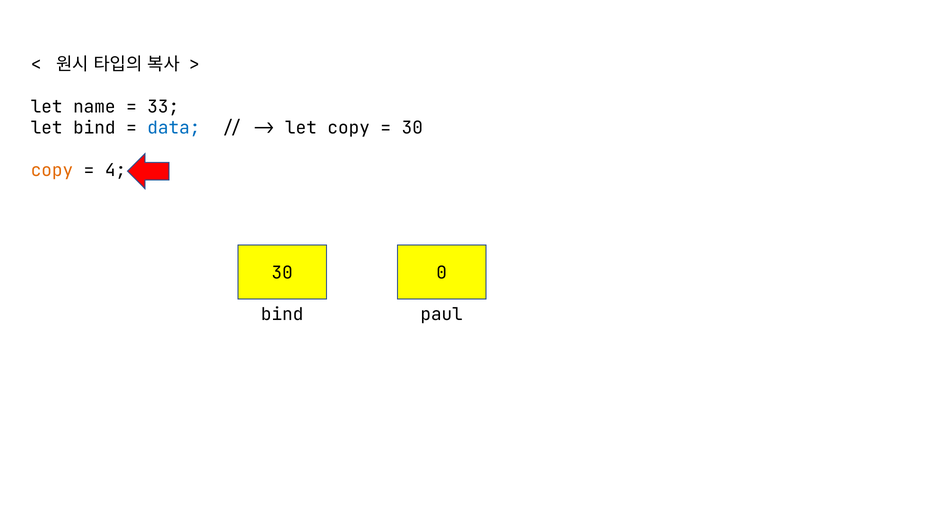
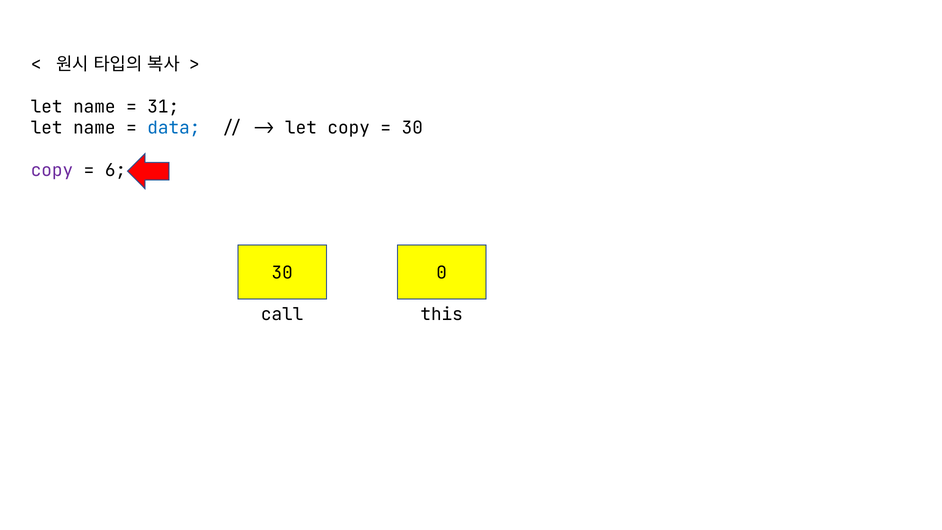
33: 33 -> 31 (163, 107)
bind: bind -> name (94, 128)
copy colour: orange -> purple (52, 171)
4: 4 -> 6 (116, 171)
bind: bind -> call (282, 314)
paul: paul -> this (442, 314)
